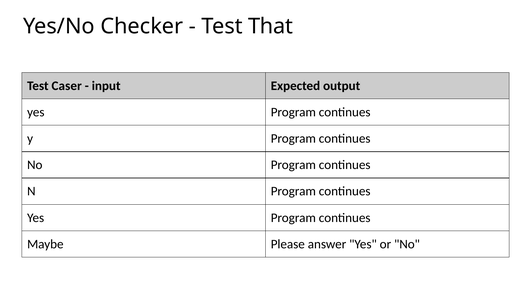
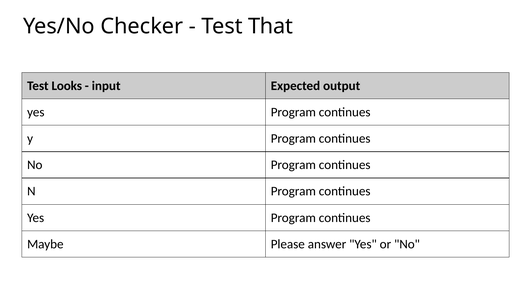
Caser: Caser -> Looks (67, 86)
